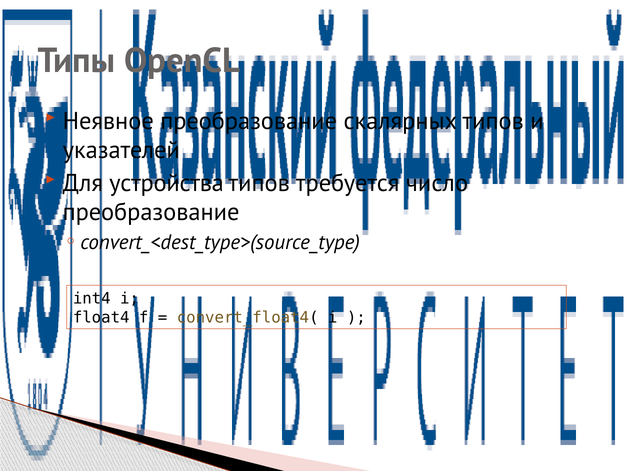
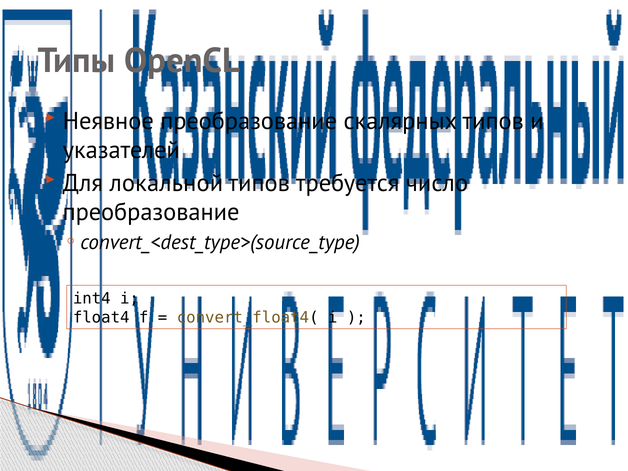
устройства: устройства -> локальной (166, 183)
